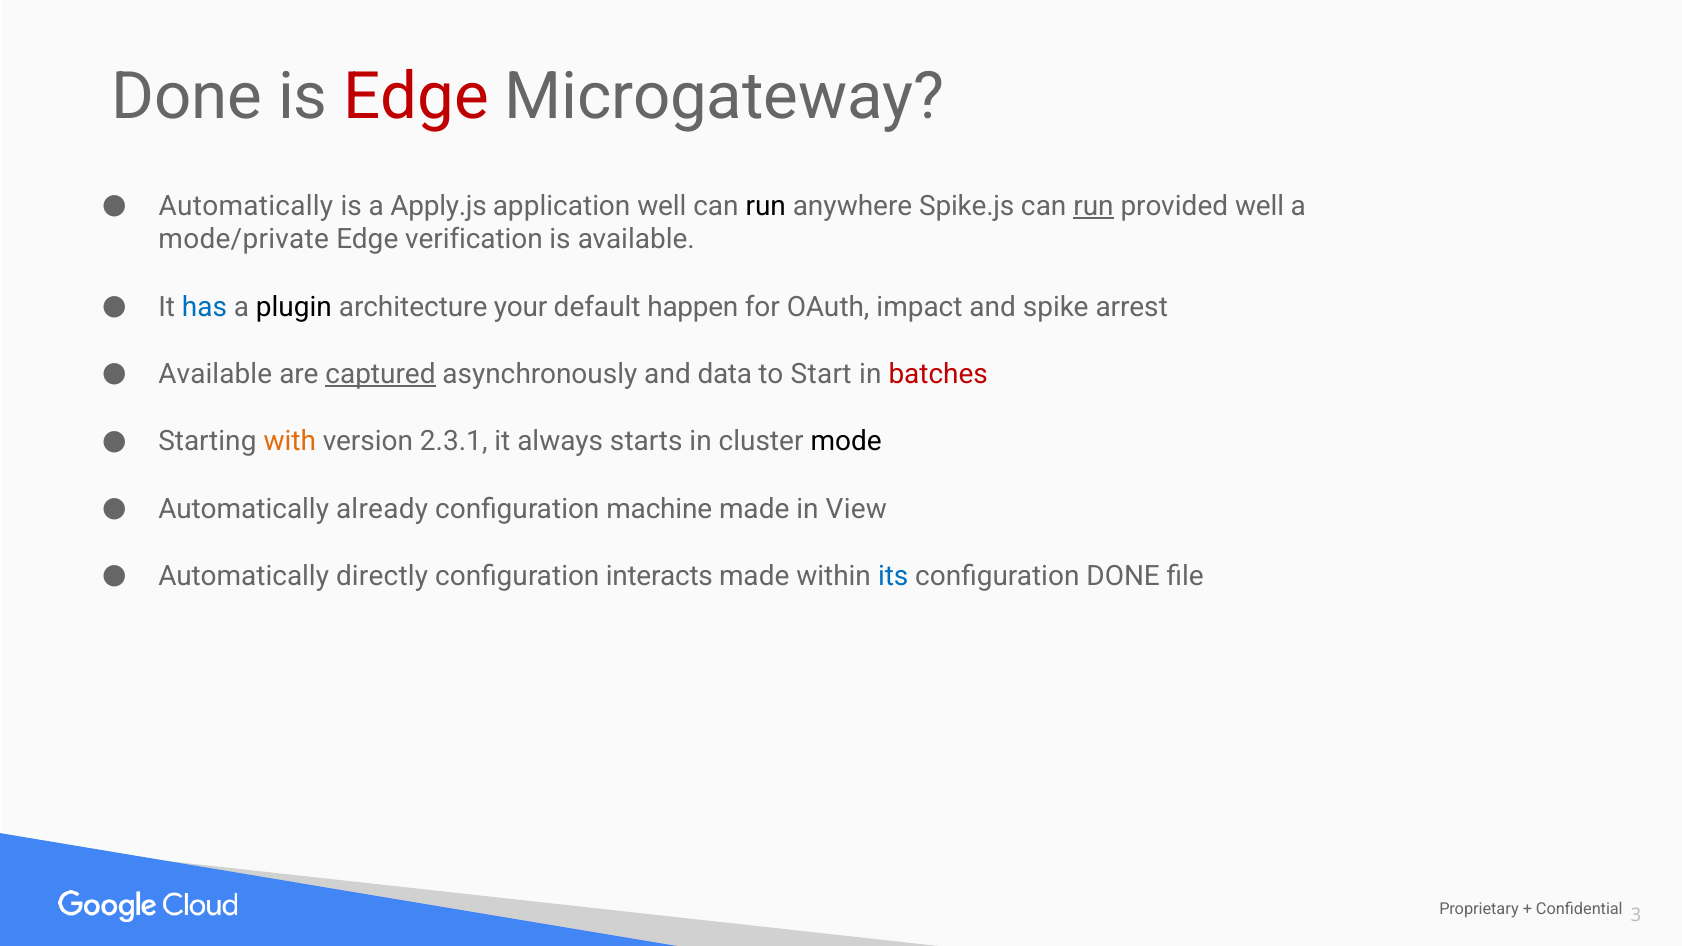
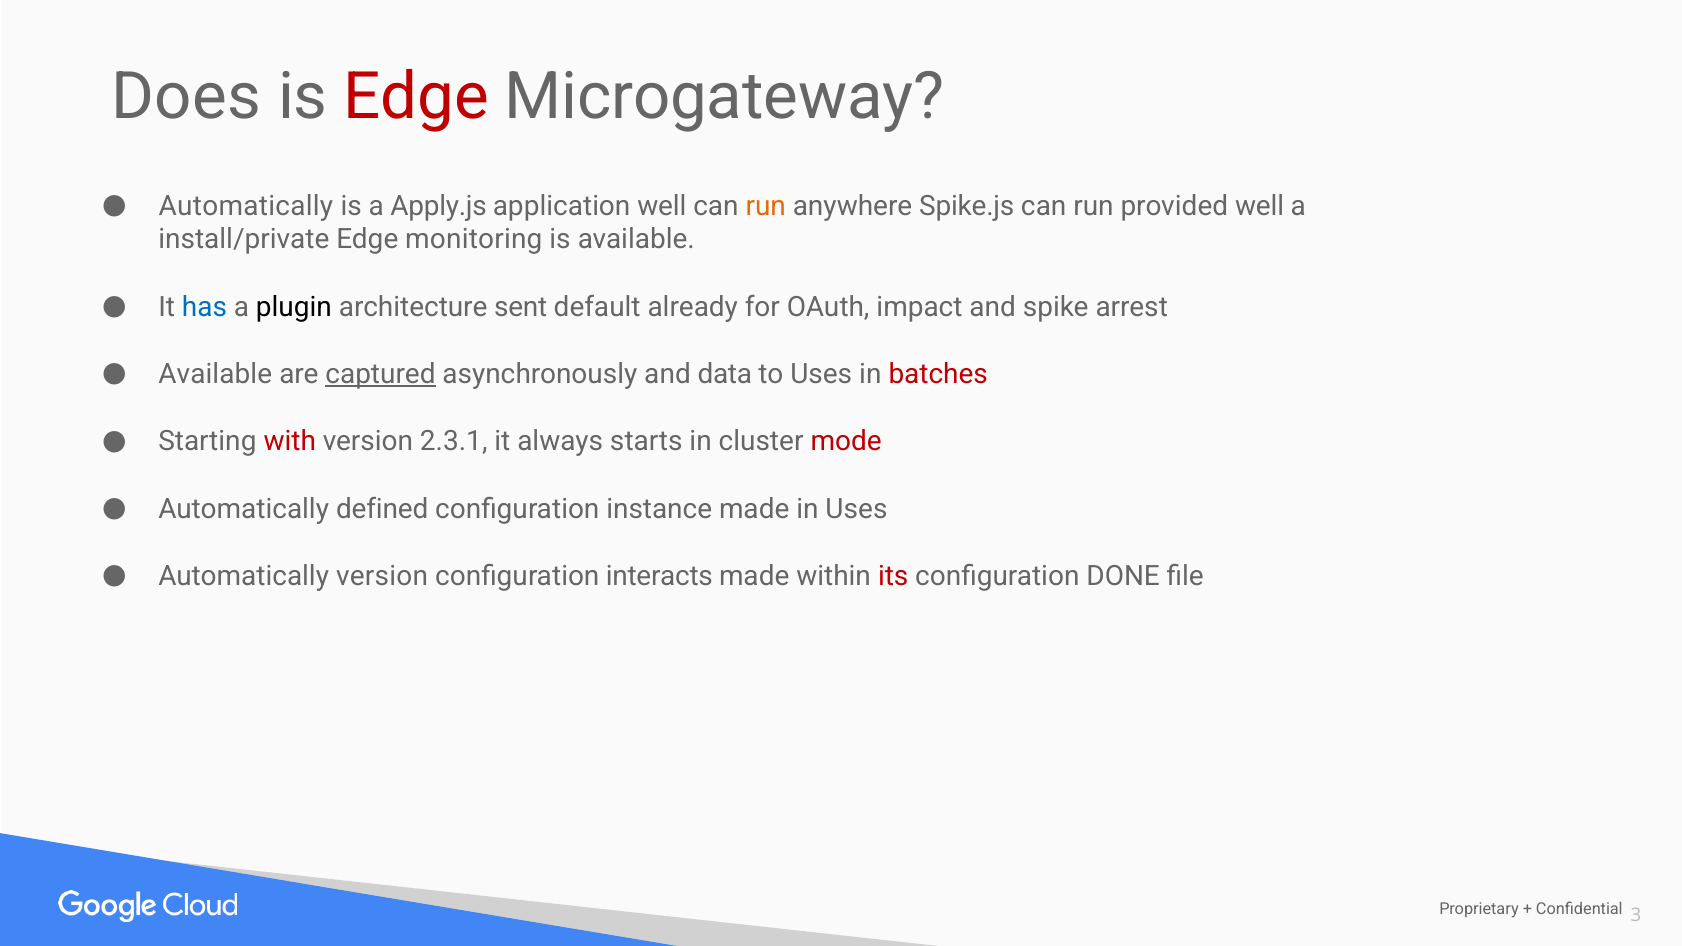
Done: Done -> Does (186, 97)
run colour: black -> orange (766, 206)
run underline: present -> none (1094, 206)
mode/private: mode/private -> install/private (244, 240)
verification: verification -> monitoring (474, 240)
your: your -> sent (521, 307)
happen: happen -> already (693, 307)
to Start: Start -> Uses (821, 374)
with colour: orange -> red (290, 442)
mode colour: black -> red (846, 442)
already: already -> defined (382, 509)
machine: machine -> instance (659, 509)
in View: View -> Uses (856, 509)
Automatically directly: directly -> version (382, 576)
its colour: blue -> red (893, 576)
